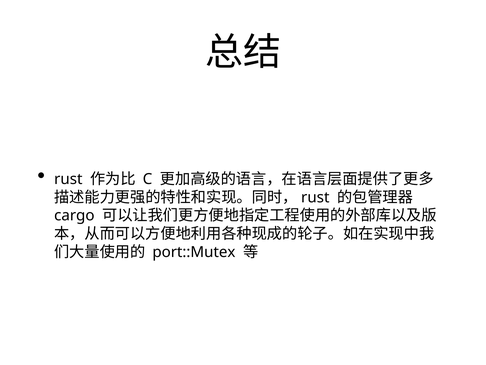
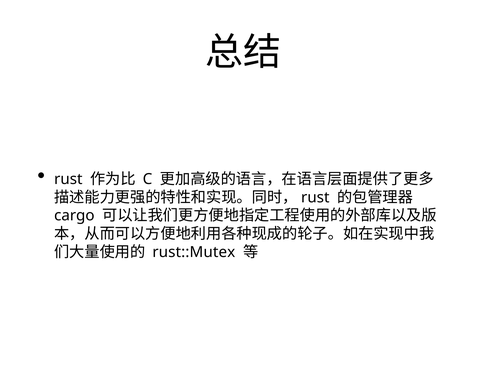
port::Mutex: port::Mutex -> rust::Mutex (194, 252)
